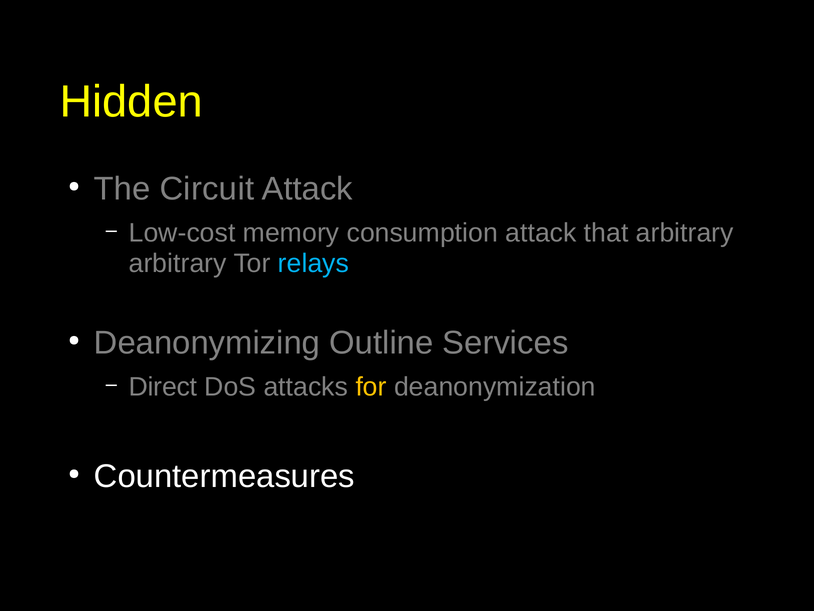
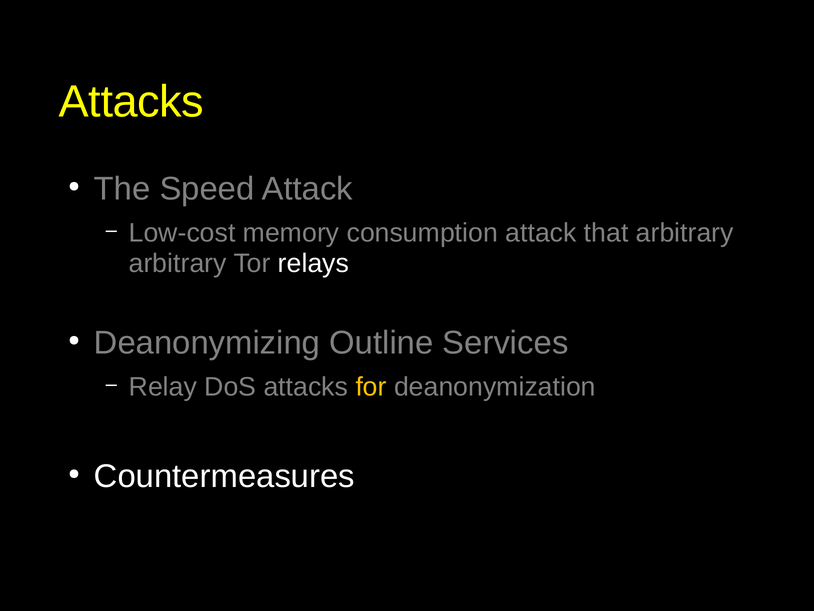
Hidden: Hidden -> Attacks (131, 102)
Circuit: Circuit -> Speed (207, 189)
relays colour: light blue -> white (314, 264)
Direct: Direct -> Relay (163, 387)
